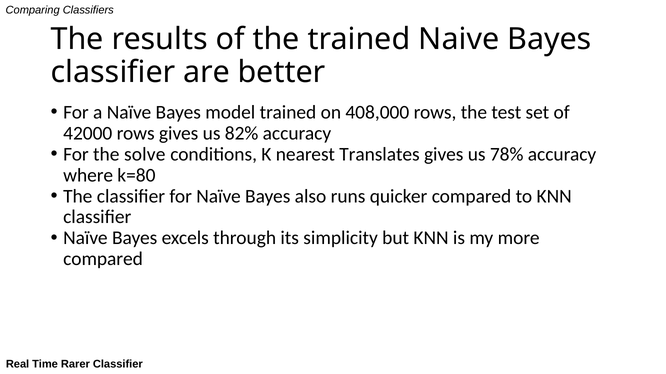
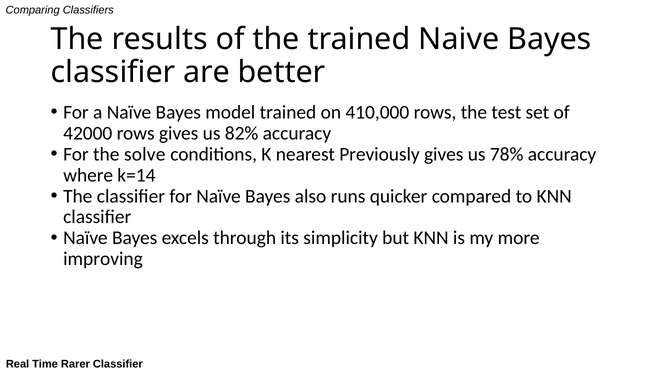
408,000: 408,000 -> 410,000 (377, 113)
Translates: Translates -> Previously (379, 155)
k=80: k=80 -> k=14 (136, 175)
compared: compared -> improving (103, 259)
